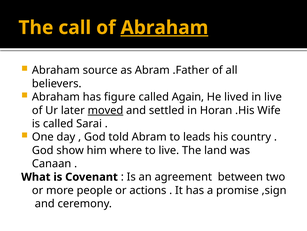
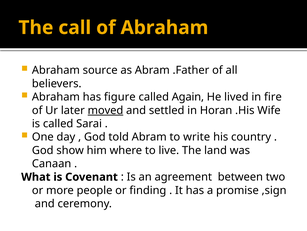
Abraham underline: present -> none (164, 28)
in live: live -> fire (273, 97)
leads: leads -> write (197, 137)
actions: actions -> finding (148, 190)
